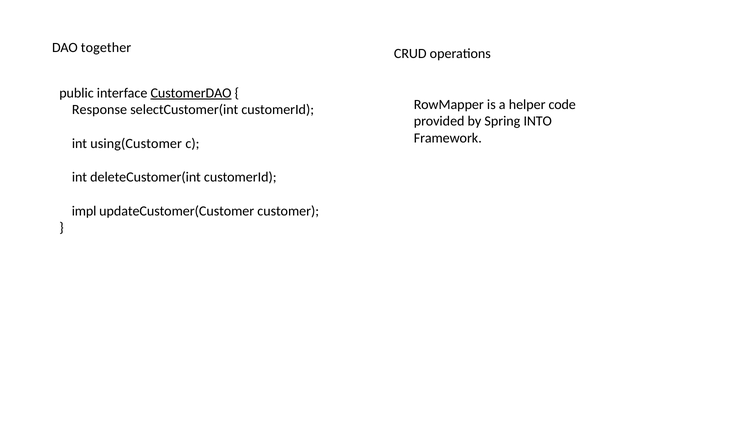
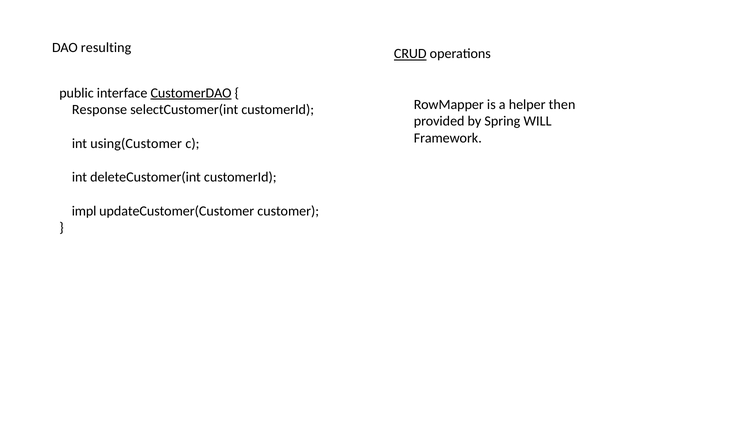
together: together -> resulting (106, 48)
CRUD underline: none -> present (410, 54)
code: code -> then (562, 105)
INTO: INTO -> WILL (538, 121)
